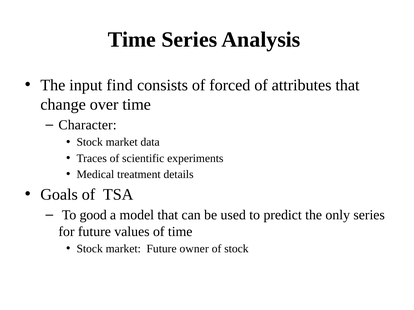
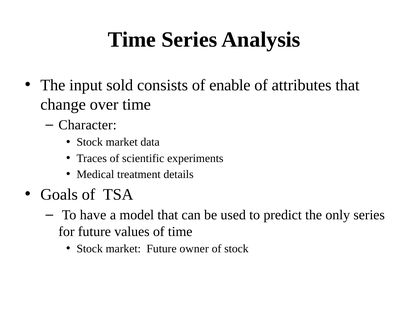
find: find -> sold (120, 85)
forced: forced -> enable (230, 85)
good: good -> have (93, 215)
